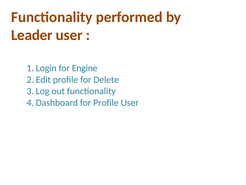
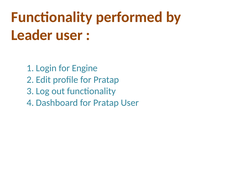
profile for Delete: Delete -> Pratap (106, 79)
Profile: Profile -> Pratap (106, 102)
